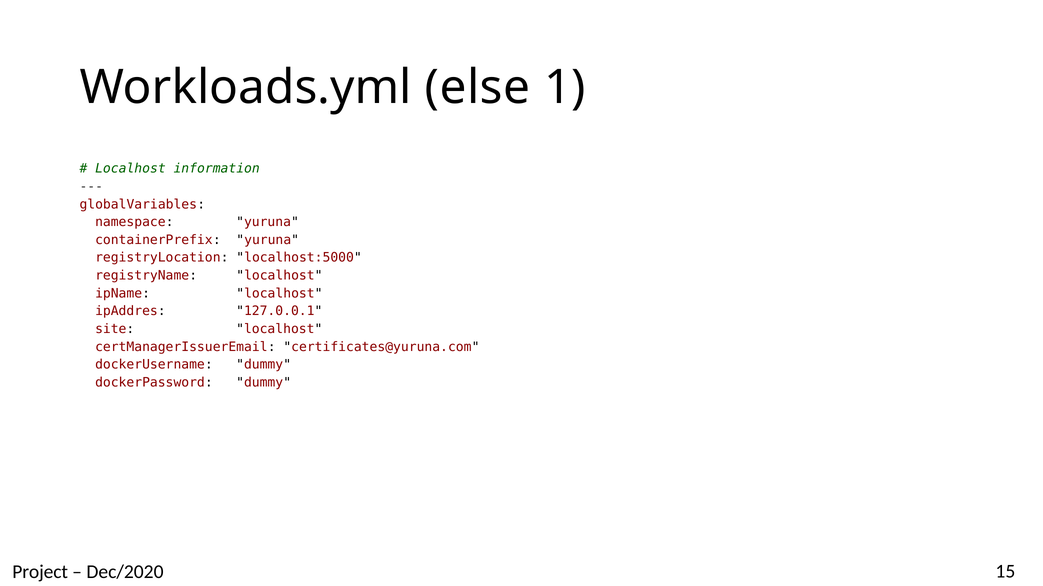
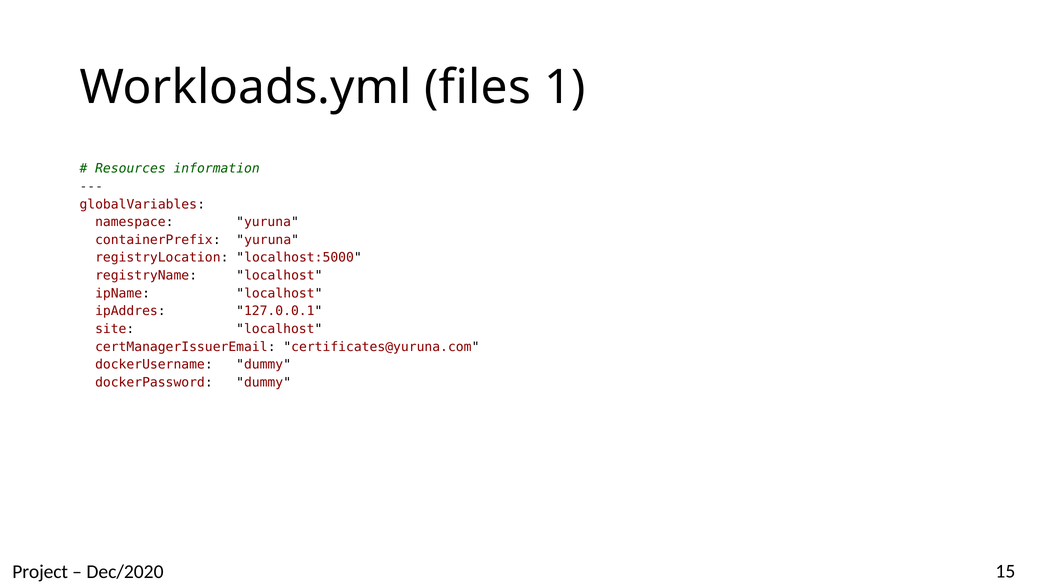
else: else -> files (478, 88)
Localhost: Localhost -> Resources (130, 169)
